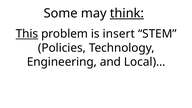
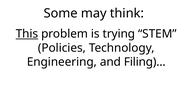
think underline: present -> none (127, 13)
insert: insert -> trying (119, 34)
Local)…: Local)… -> Filing)… (145, 62)
